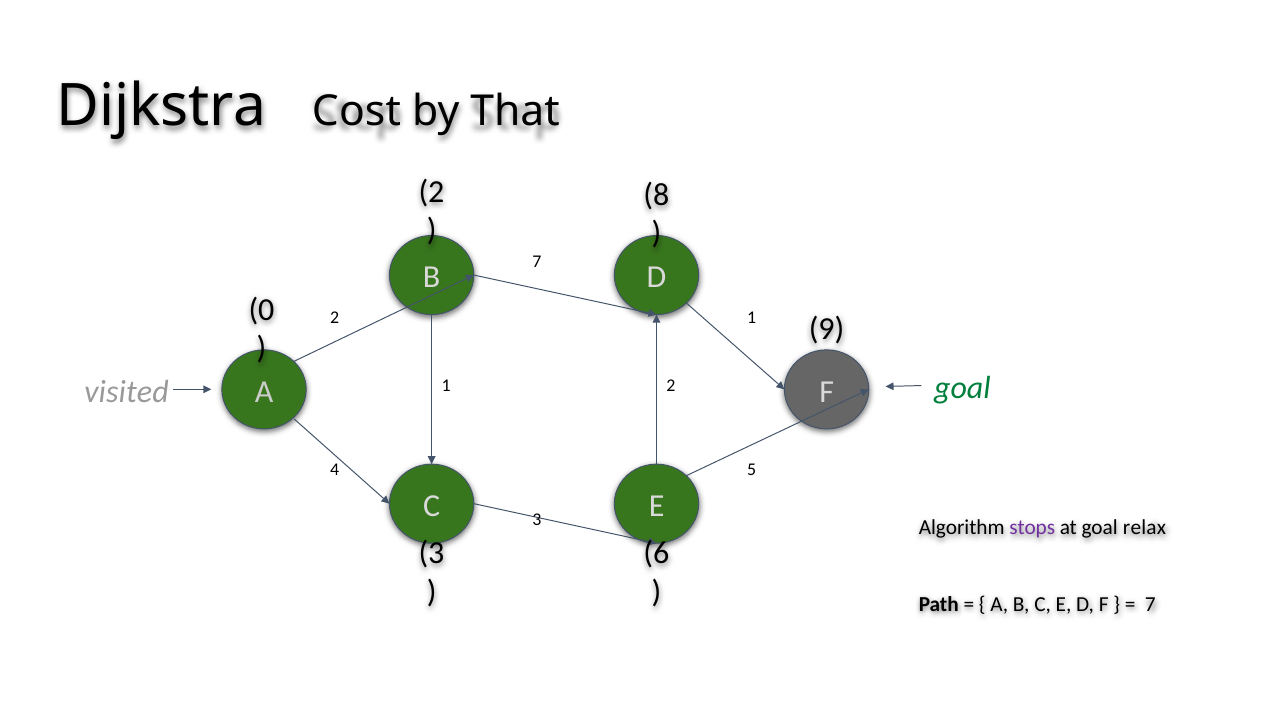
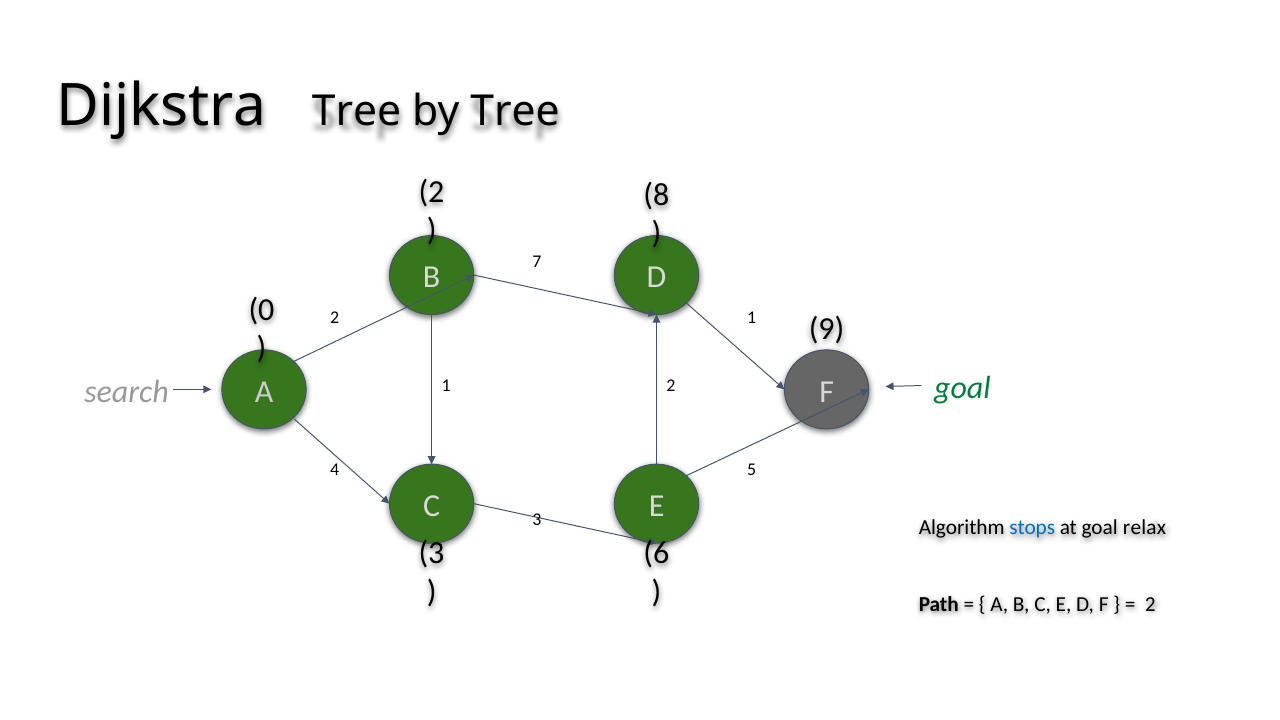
Dijkstra Cost: Cost -> Tree (357, 112)
by That: That -> Tree (515, 112)
visited: visited -> search (127, 392)
stops colour: purple -> blue (1032, 528)
7: 7 -> 2 (1150, 604)
